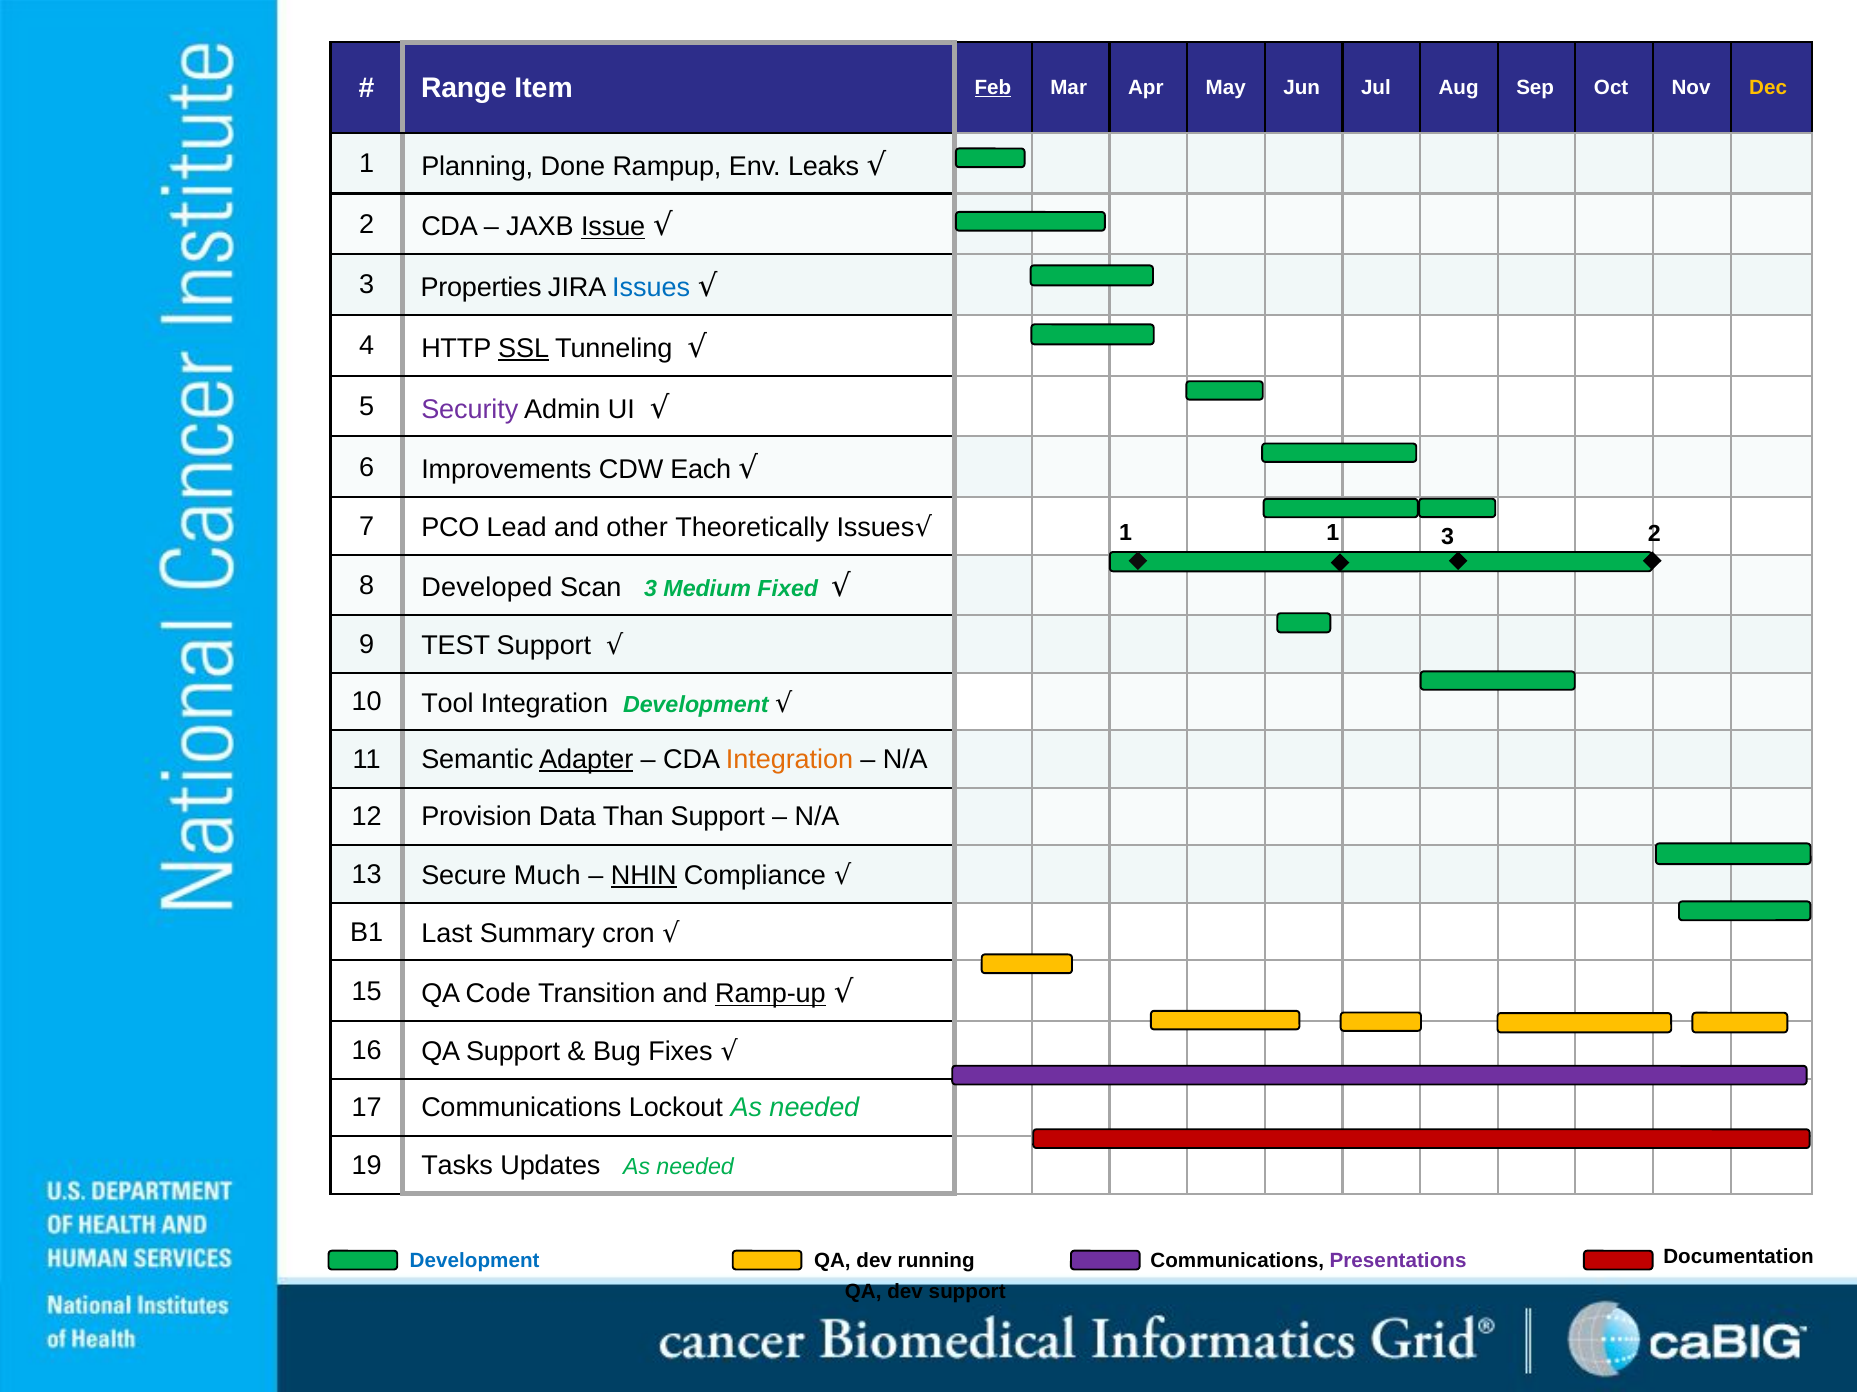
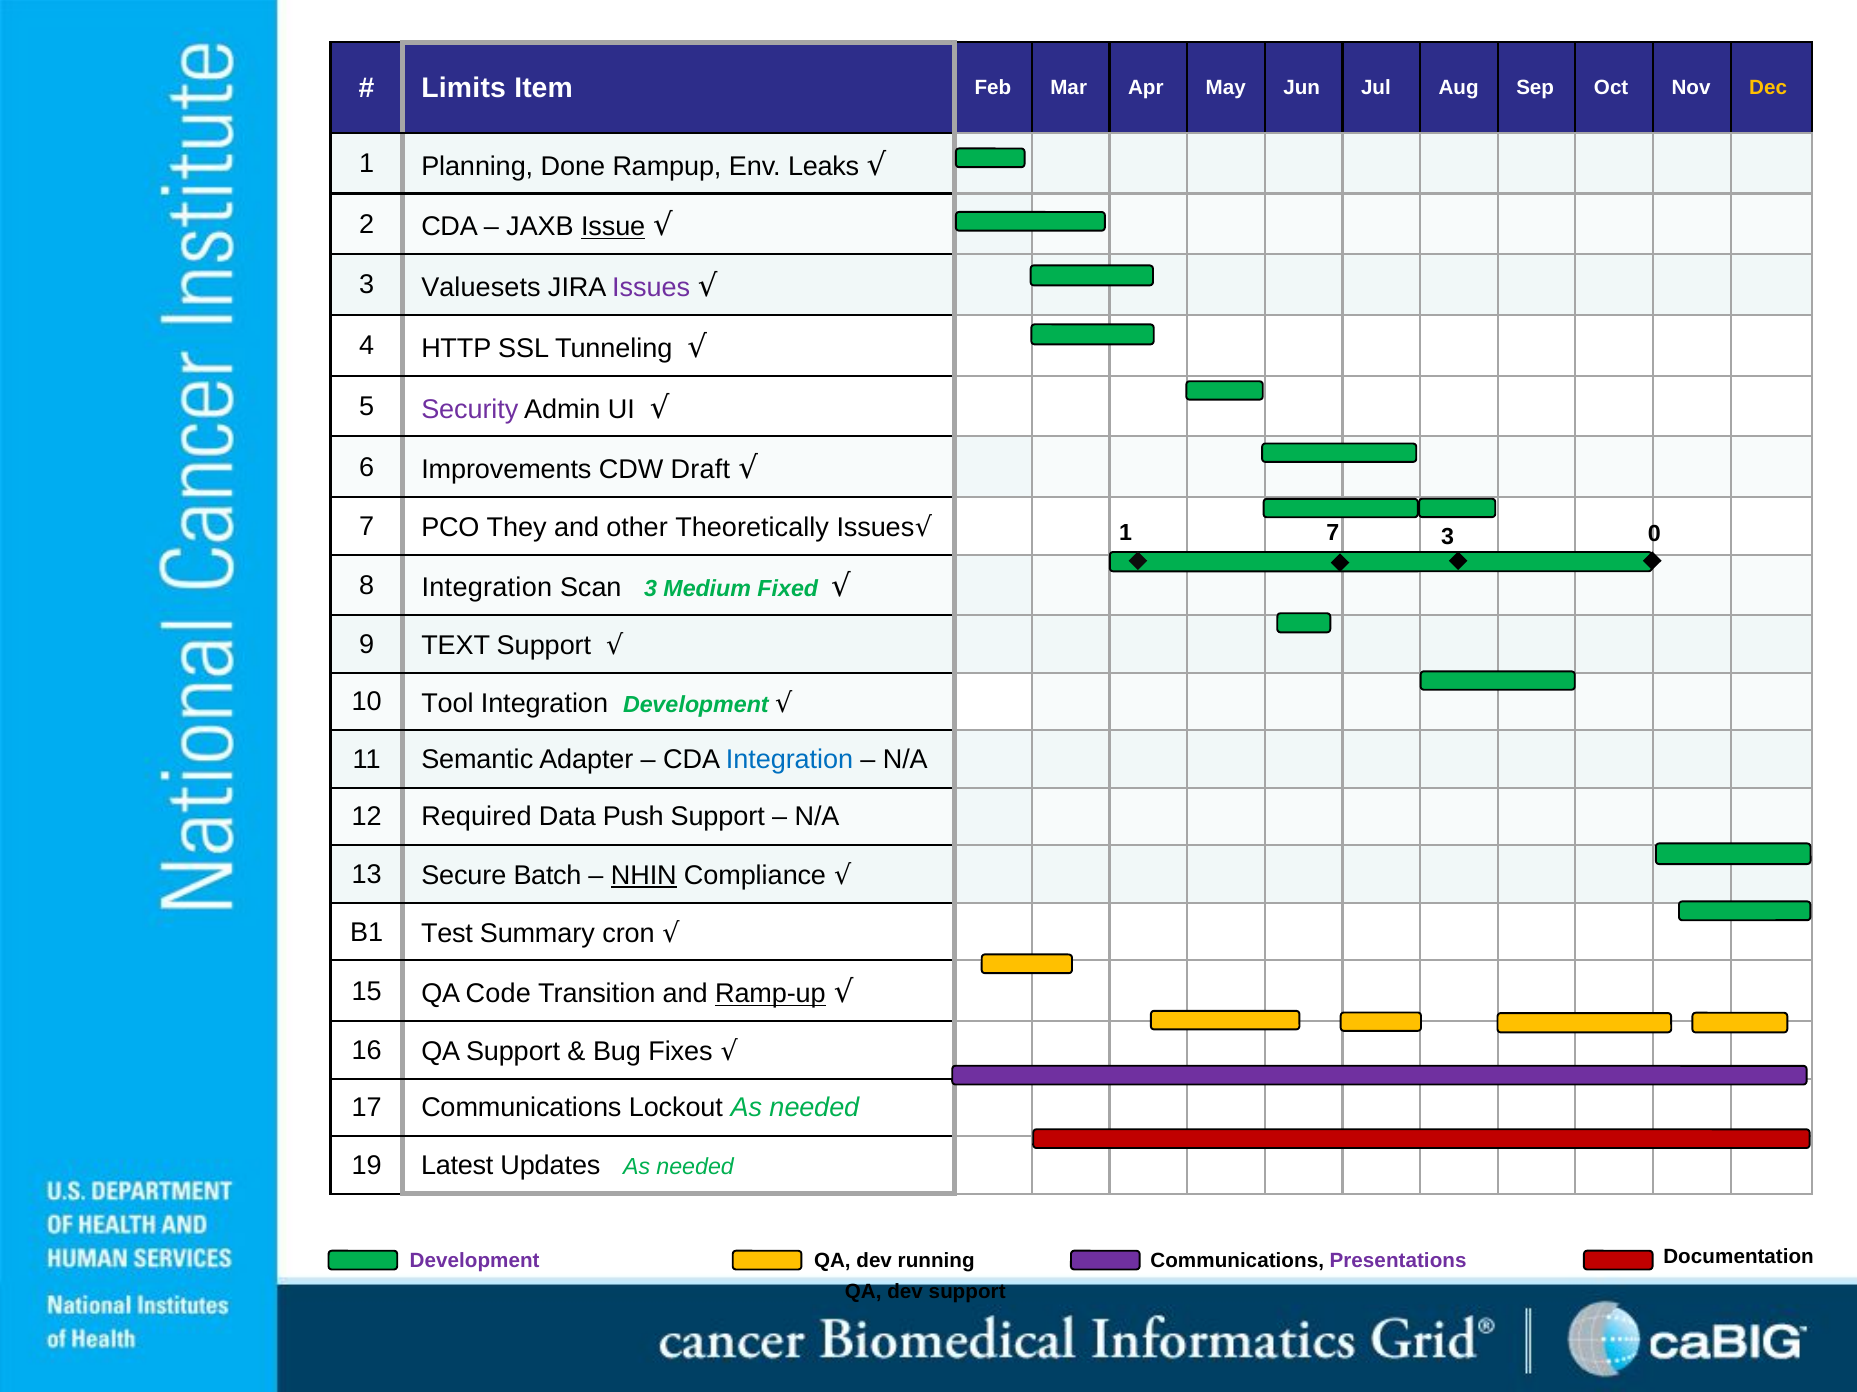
Range: Range -> Limits (464, 88)
Feb underline: present -> none (993, 88)
Properties: Properties -> Valuesets (481, 288)
Issues colour: blue -> purple (651, 288)
SSL underline: present -> none (524, 349)
Each: Each -> Draft (700, 470)
Lead: Lead -> They (517, 528)
1 1: 1 -> 7 (1333, 533)
3 2: 2 -> 0 (1654, 534)
8 Developed: Developed -> Integration (487, 588)
TEST: TEST -> TEXT (456, 646)
Adapter underline: present -> none (586, 760)
Integration colour: orange -> blue (790, 760)
Provision: Provision -> Required (476, 818)
Than: Than -> Push (633, 818)
Much: Much -> Batch (548, 876)
Last: Last -> Test (447, 934)
Tasks: Tasks -> Latest (457, 1166)
Development colour: blue -> purple (475, 1262)
